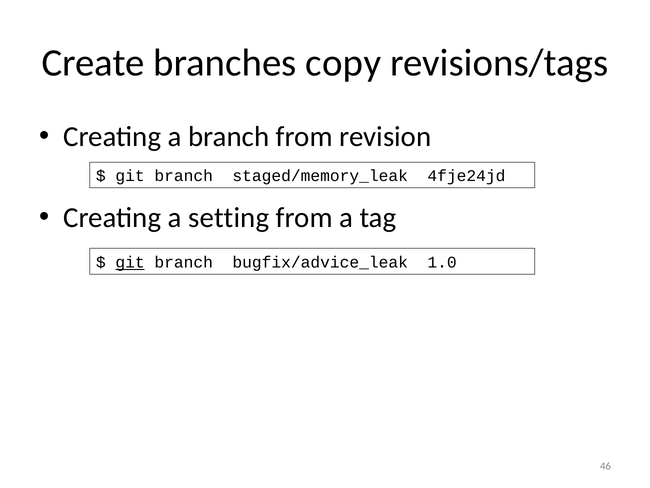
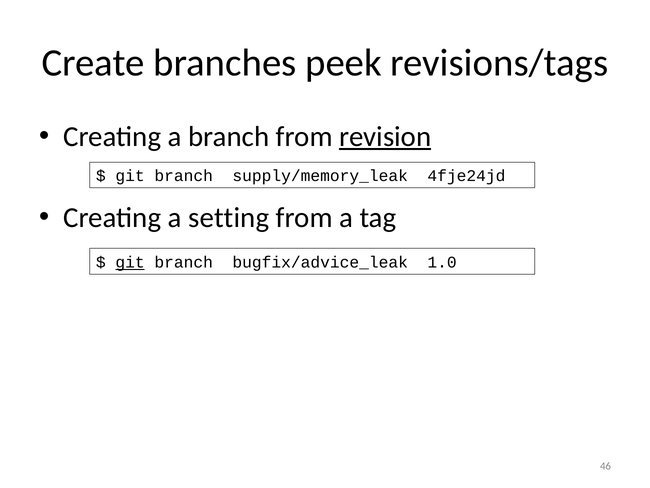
copy: copy -> peek (343, 63)
revision underline: none -> present (385, 136)
staged/memory_leak: staged/memory_leak -> supply/memory_leak (320, 176)
